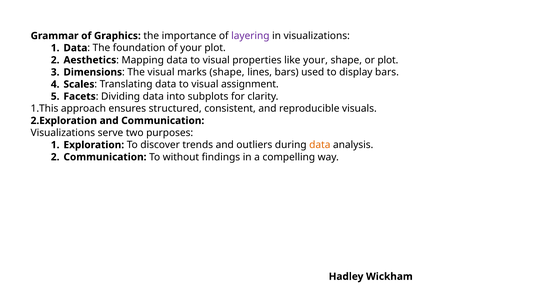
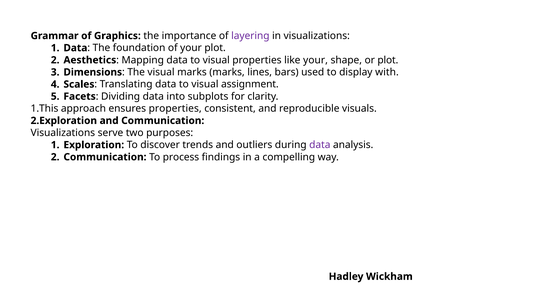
marks shape: shape -> marks (227, 72)
display bars: bars -> with (387, 72)
ensures structured: structured -> properties (175, 109)
data colour: orange -> purple (320, 145)
without: without -> process (181, 157)
